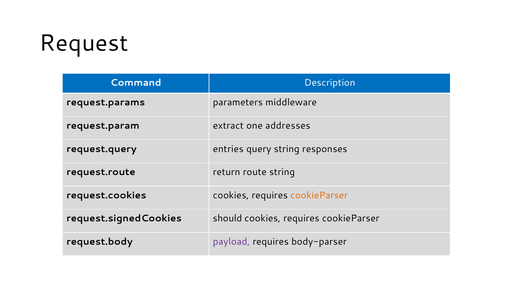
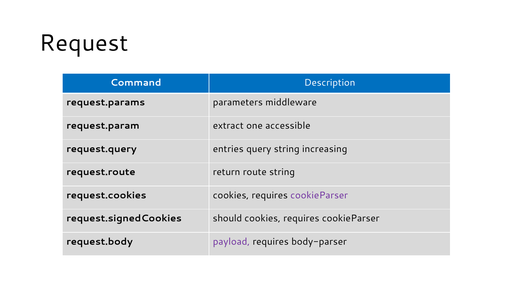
addresses: addresses -> accessible (288, 126)
responses: responses -> increasing (325, 149)
cookieParser colour: orange -> purple (319, 196)
